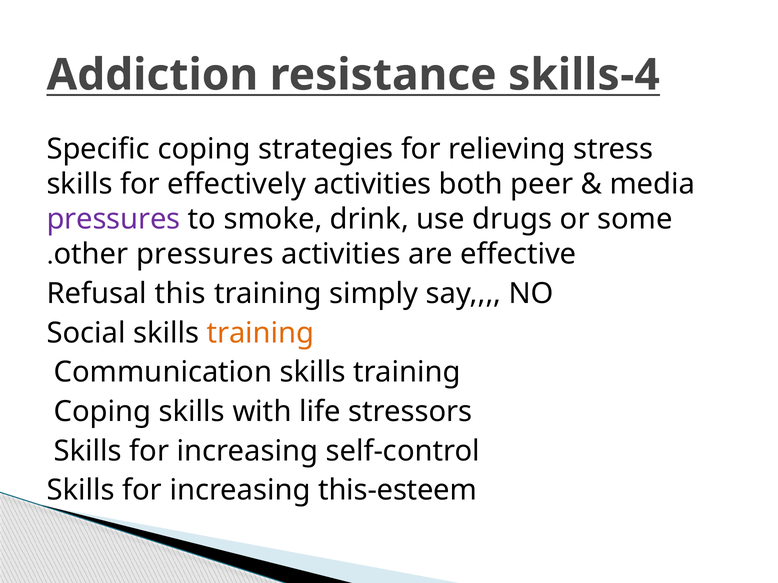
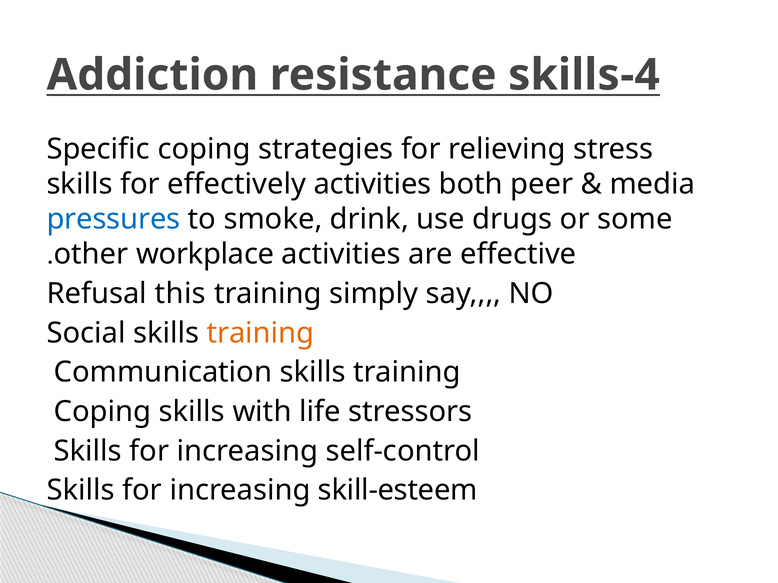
pressures colour: purple -> blue (113, 220)
other pressures: pressures -> workplace (205, 255)
this-esteem: this-esteem -> skill-esteem (398, 491)
